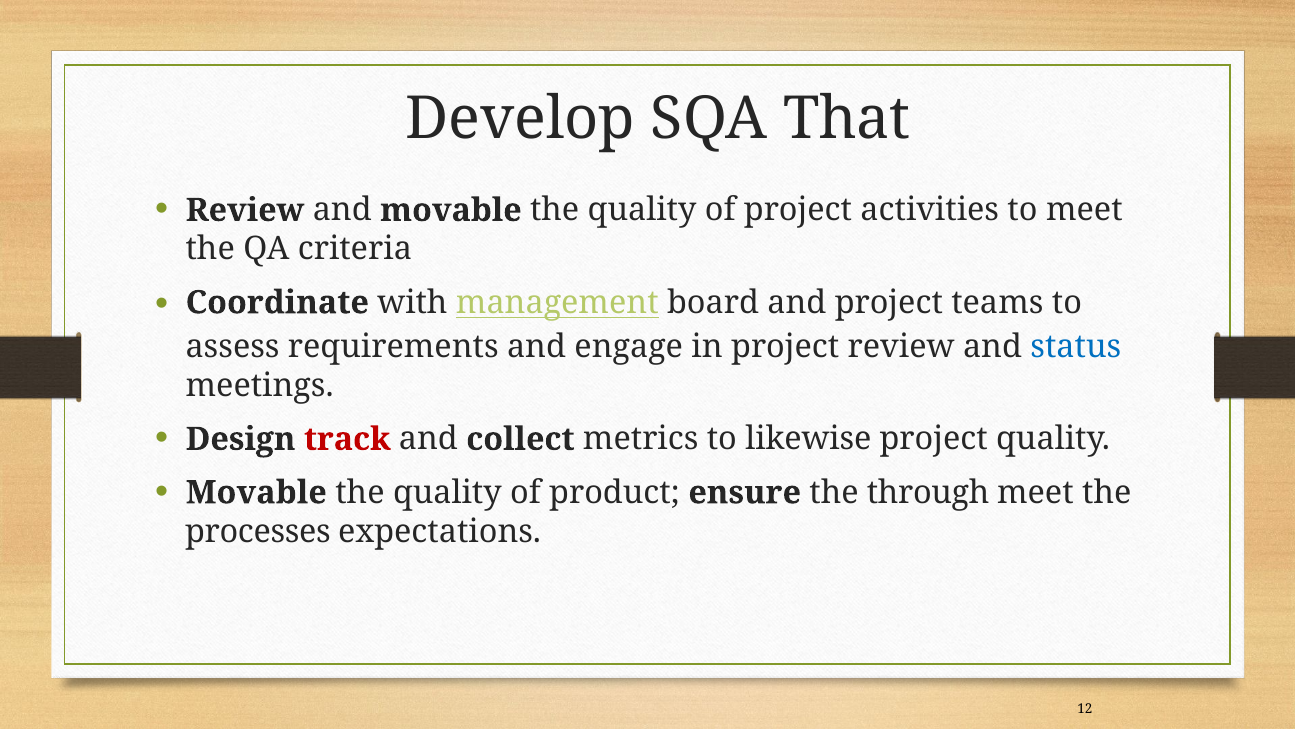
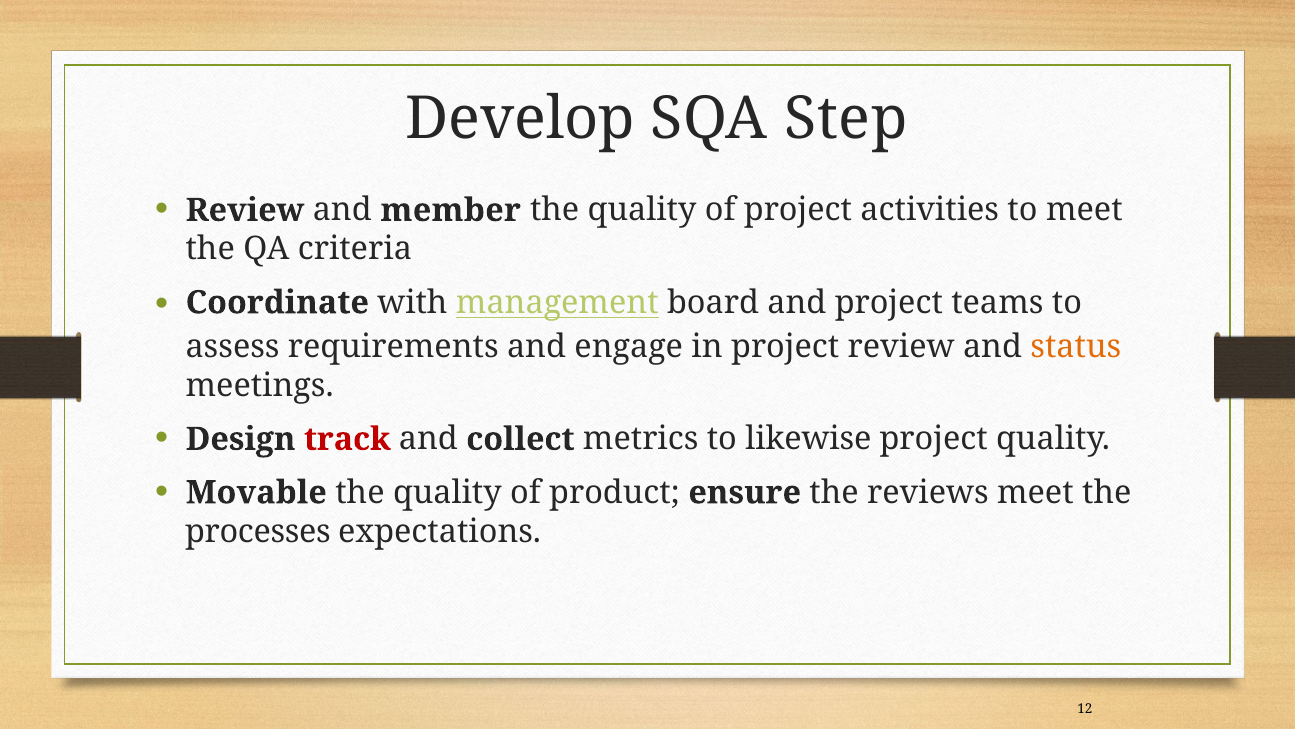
That: That -> Step (846, 119)
and movable: movable -> member (451, 210)
status colour: blue -> orange (1076, 347)
through: through -> reviews (928, 492)
